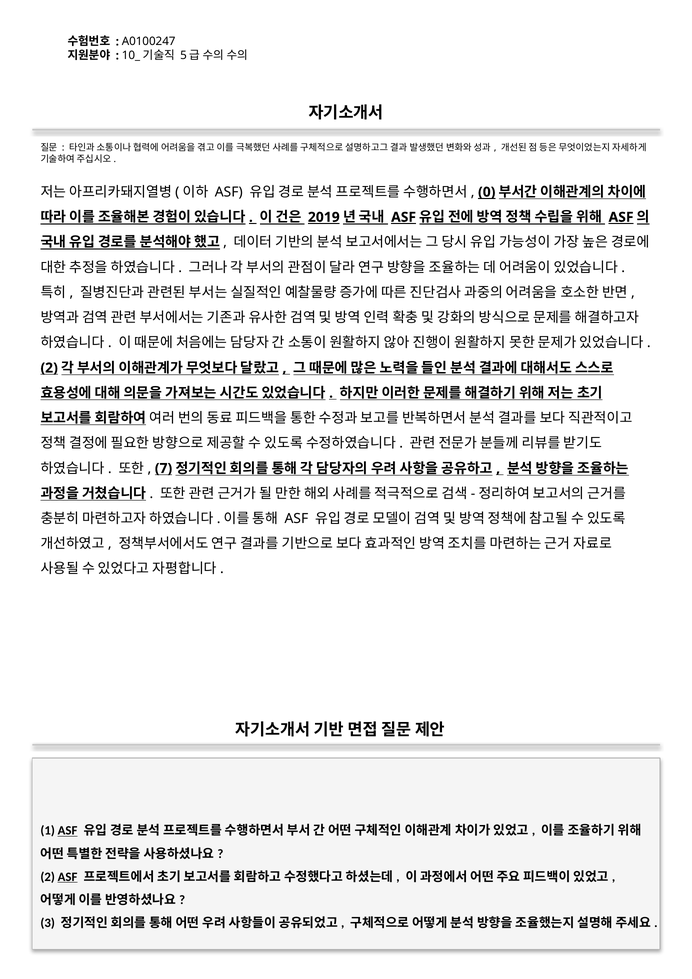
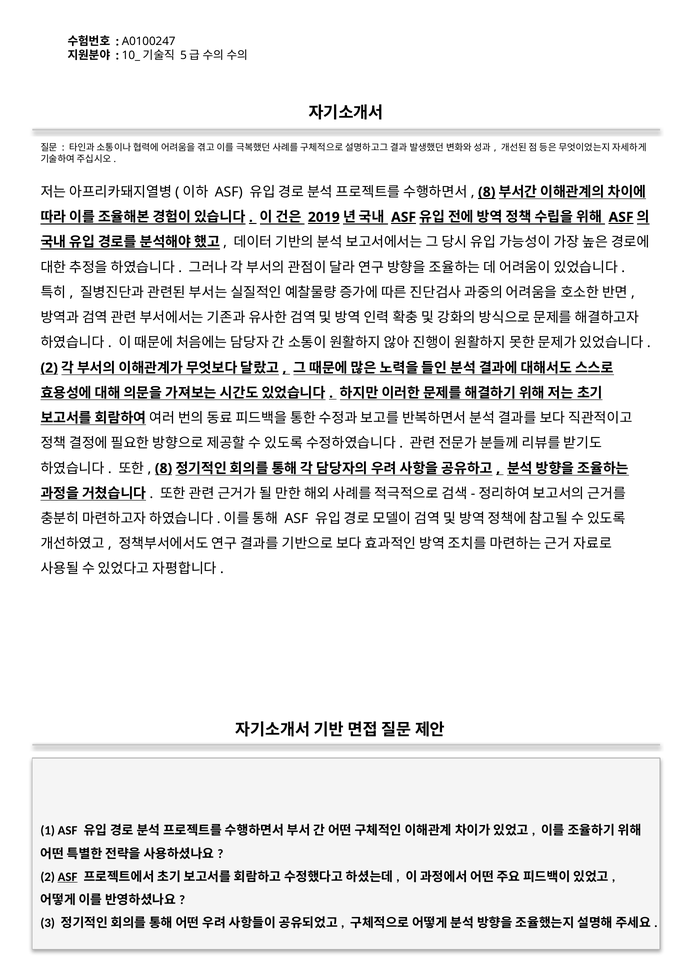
0: 0 -> 8 (487, 192)
7: 7 -> 8 (164, 468)
ASF underline: present -> none (68, 831)
